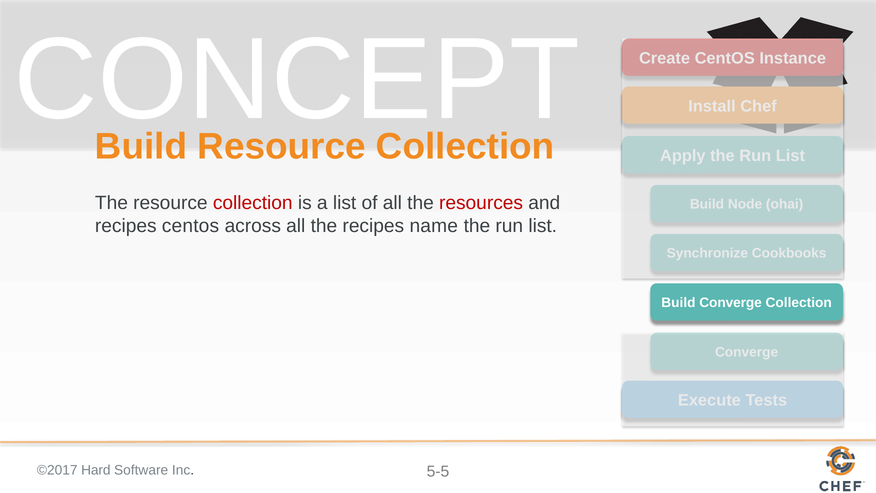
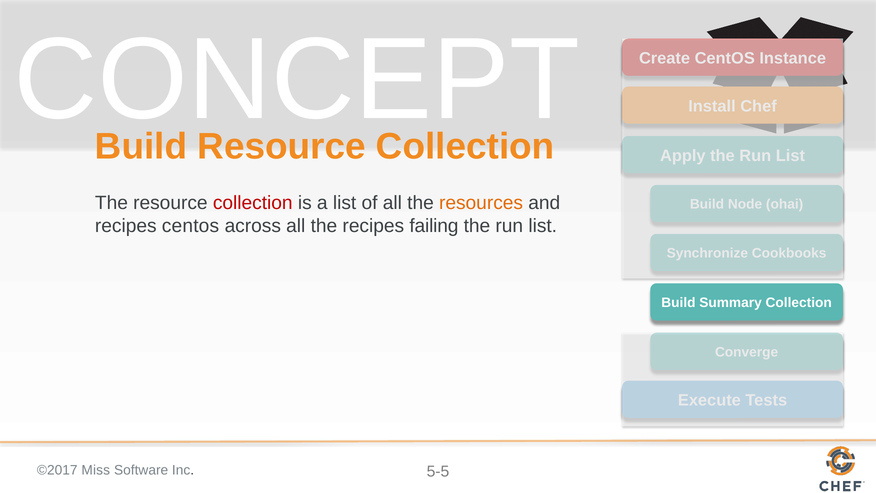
resources colour: red -> orange (481, 203)
name: name -> failing (434, 226)
Build Converge: Converge -> Summary (731, 303)
Hard: Hard -> Miss (96, 470)
